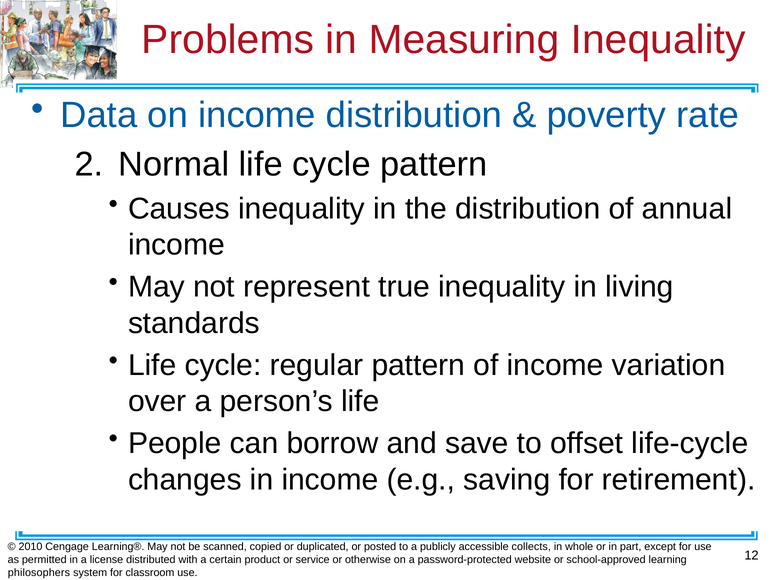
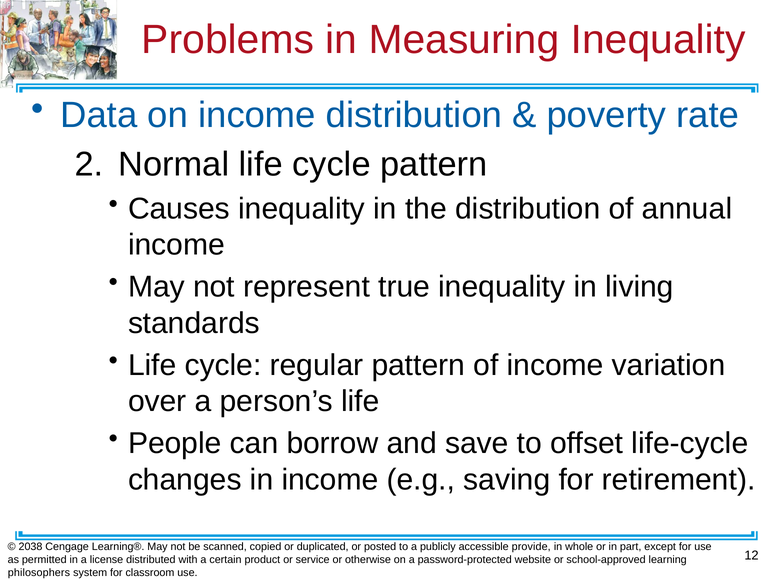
2010: 2010 -> 2038 (30, 547)
collects: collects -> provide (531, 547)
